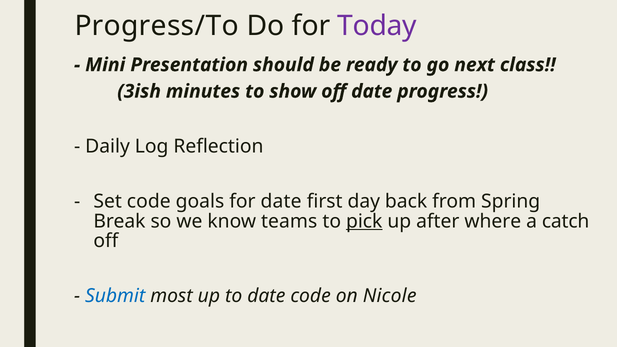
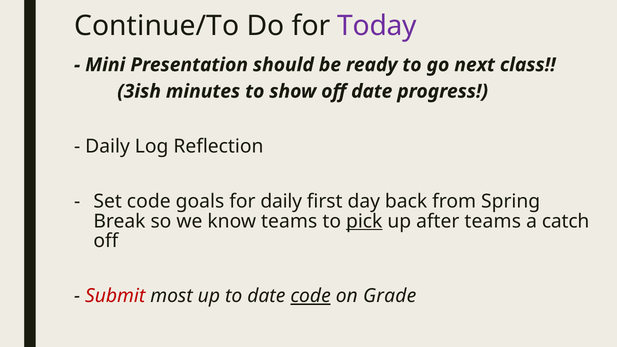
Progress/To: Progress/To -> Continue/To (157, 26)
for date: date -> daily (281, 202)
after where: where -> teams (493, 221)
Submit colour: blue -> red (115, 296)
code underline: none -> present (311, 296)
Nicole: Nicole -> Grade (390, 296)
